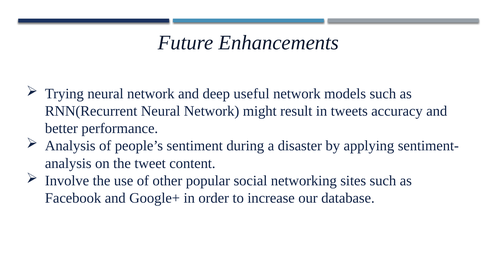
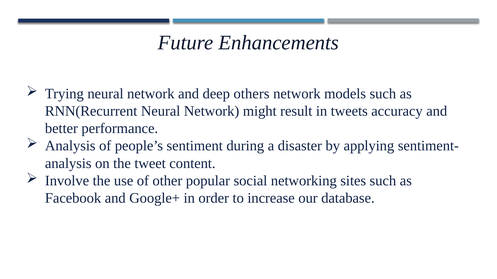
useful: useful -> others (252, 94)
